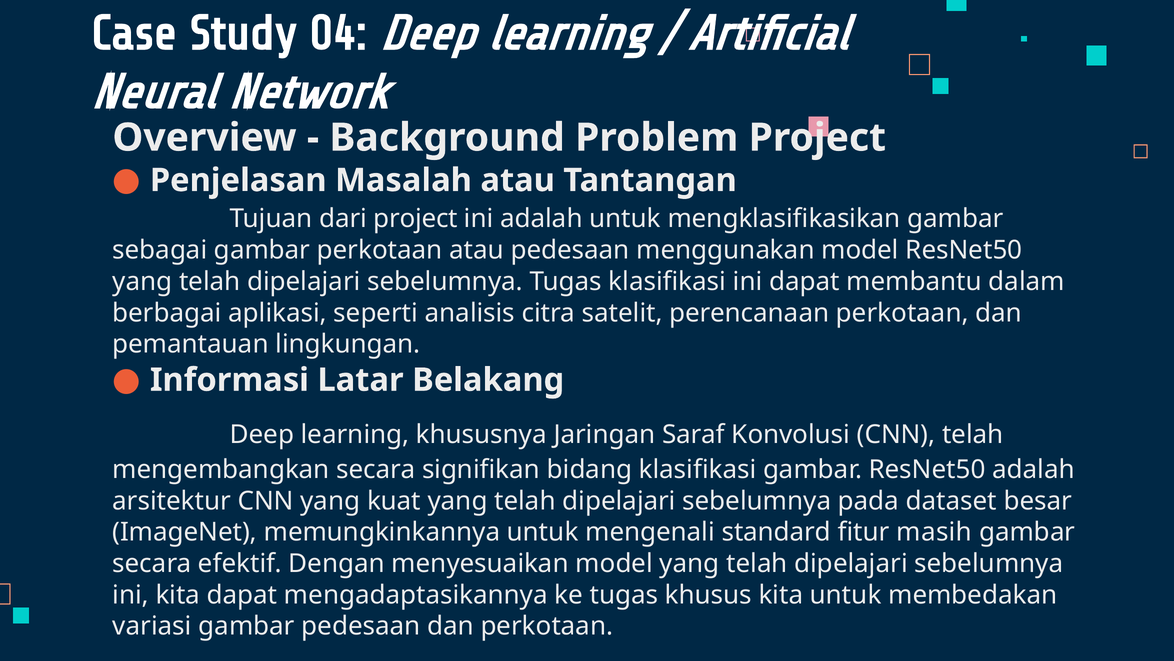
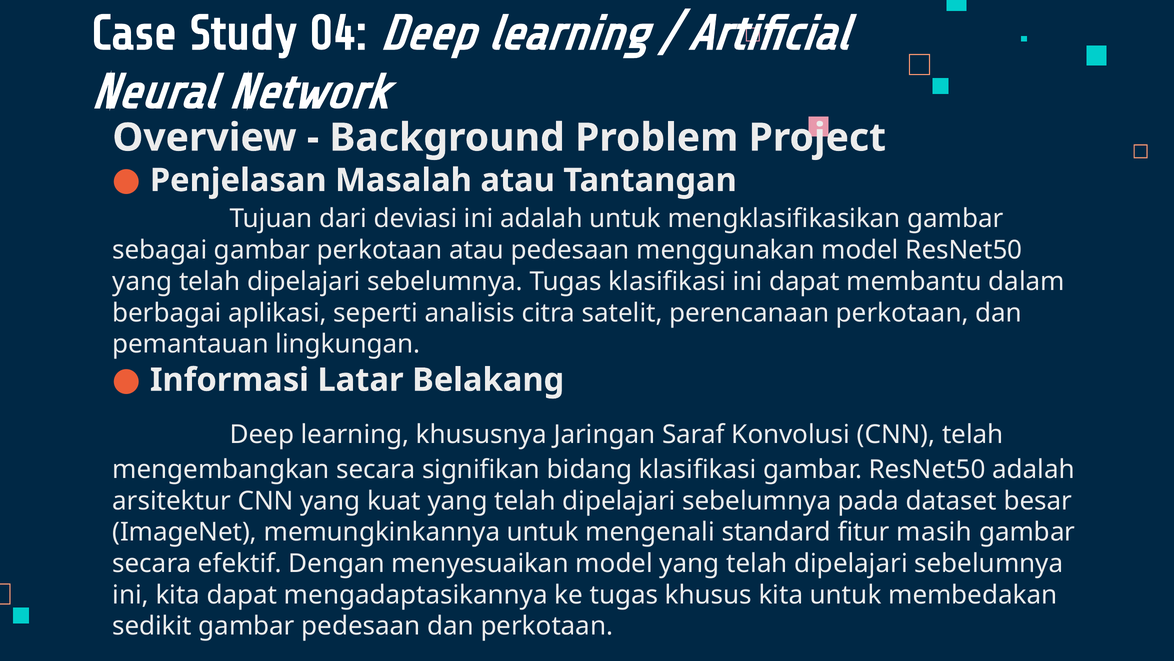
dari project: project -> deviasi (416, 218)
variasi: variasi -> sedikit (152, 626)
